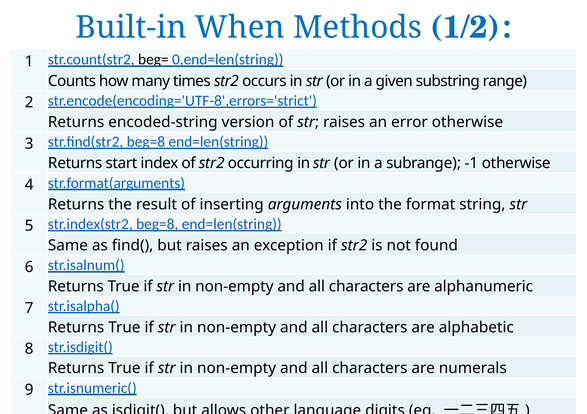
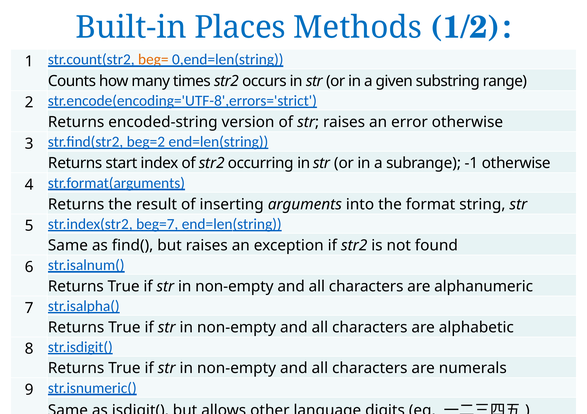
When: When -> Places (240, 27)
beg= colour: black -> orange (153, 60)
str.find(str2 beg=8: beg=8 -> beg=2 (146, 142)
str.index(str2 beg=8: beg=8 -> beg=7 (157, 224)
